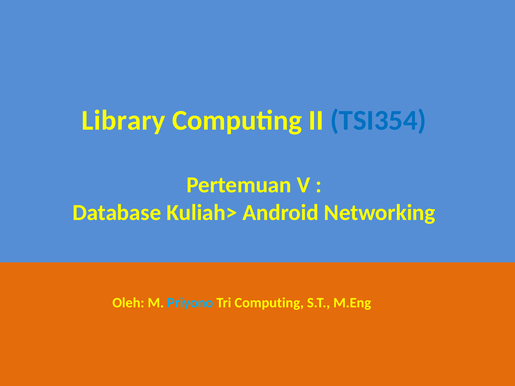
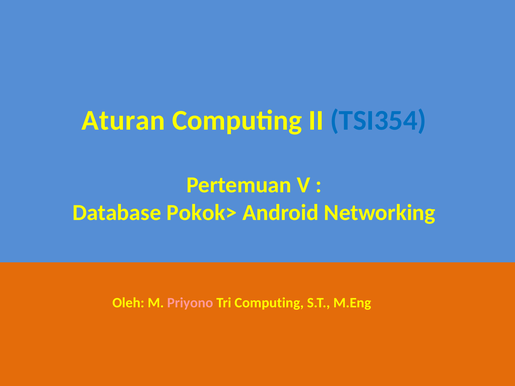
Library: Library -> Aturan (123, 120)
Kuliah>: Kuliah> -> Pokok> (202, 213)
Priyono colour: light blue -> pink (190, 303)
